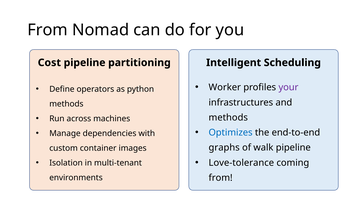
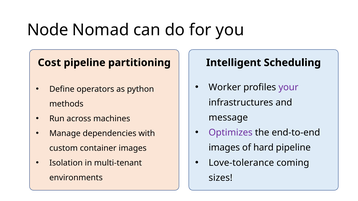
From: From -> Node (48, 30)
methods: methods -> message (228, 118)
Optimizes colour: blue -> purple (231, 133)
graphs: graphs -> images (224, 148)
walk: walk -> hard (263, 148)
from: from -> sizes (221, 178)
